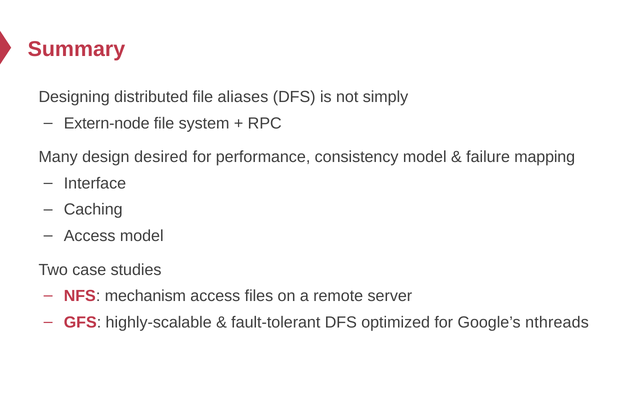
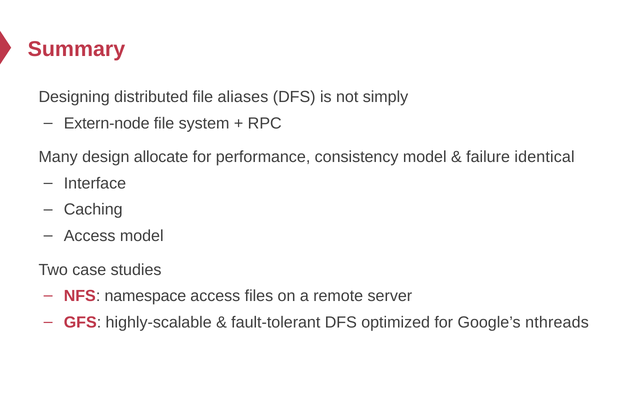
desired: desired -> allocate (161, 157)
mapping: mapping -> identical (545, 157)
mechanism: mechanism -> namespace (145, 296)
